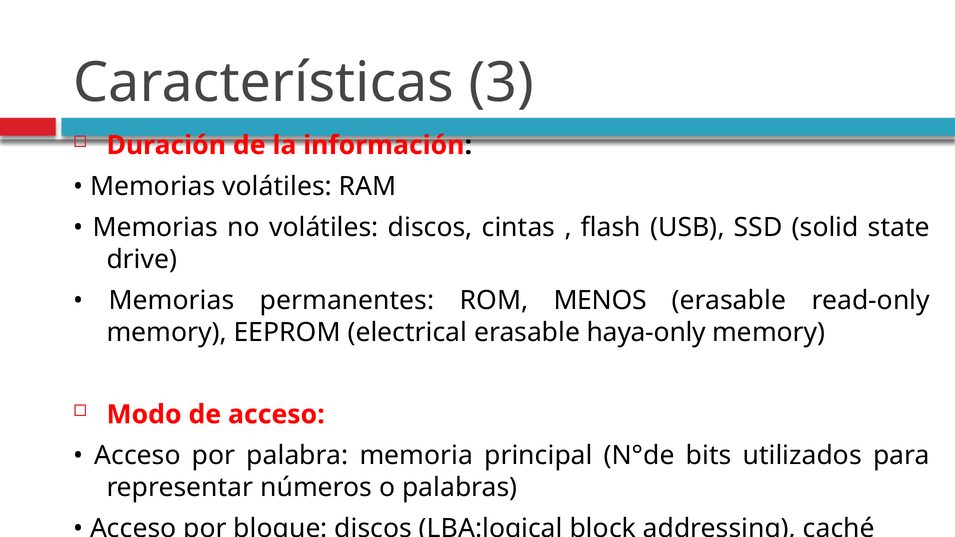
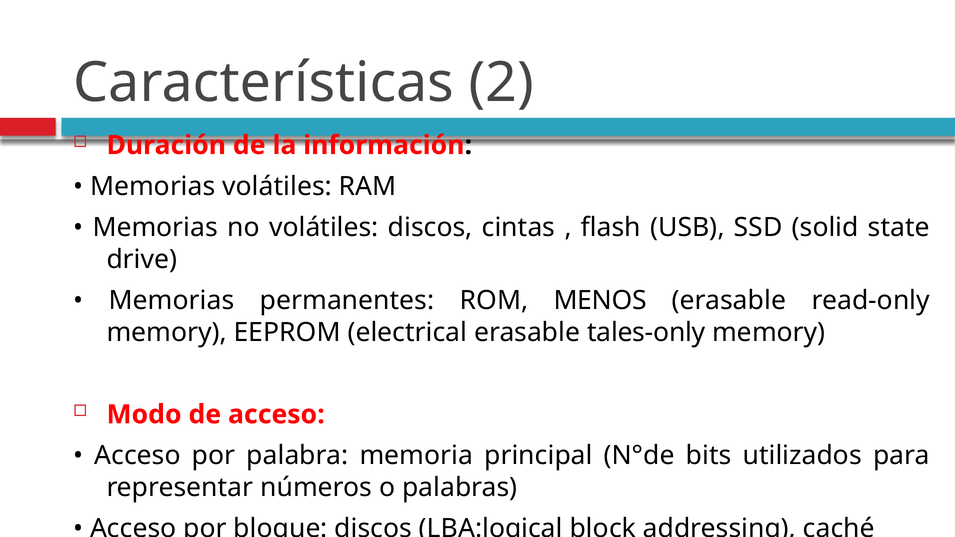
3: 3 -> 2 (501, 83)
haya-only: haya-only -> tales-only (646, 332)
